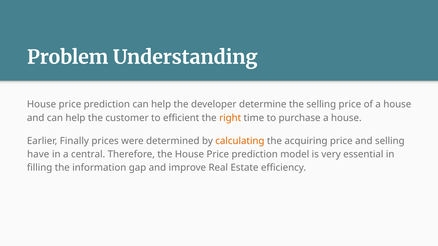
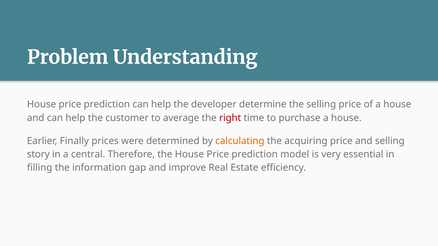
efficient: efficient -> average (181, 118)
right colour: orange -> red (230, 118)
have: have -> story (38, 155)
